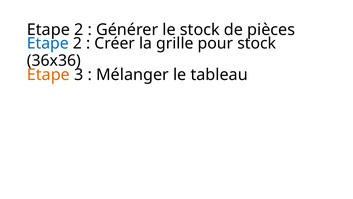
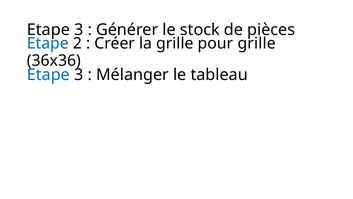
2: 2 -> 3 (79, 30)
pour stock: stock -> grille (257, 43)
Etape colour: orange -> blue (48, 75)
